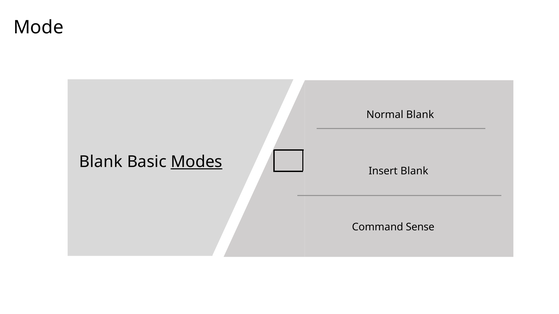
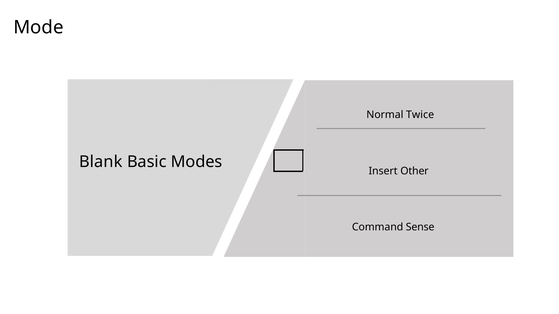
Normal Blank: Blank -> Twice (420, 115)
Modes underline: present -> none (197, 162)
Insert Blank: Blank -> Other (415, 171)
